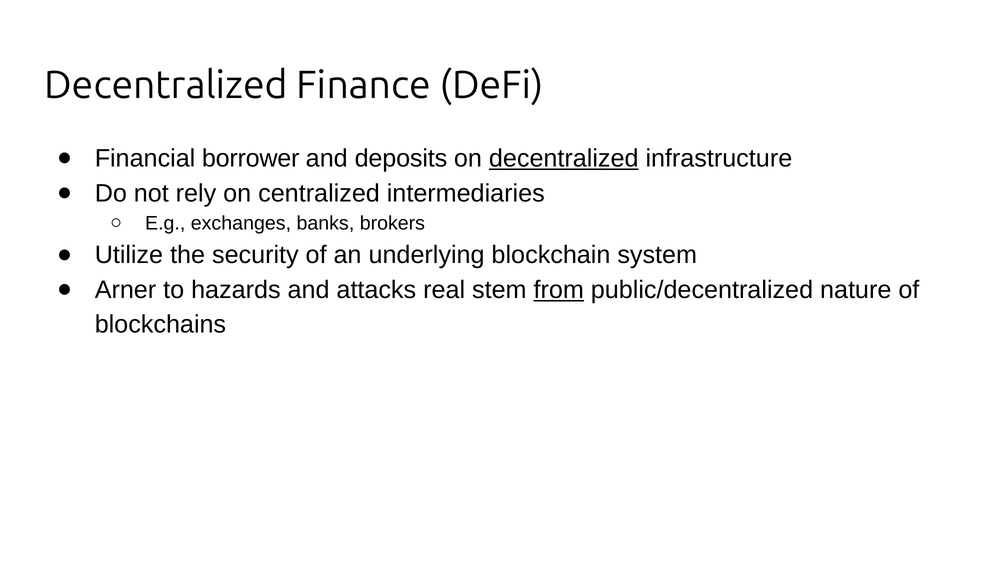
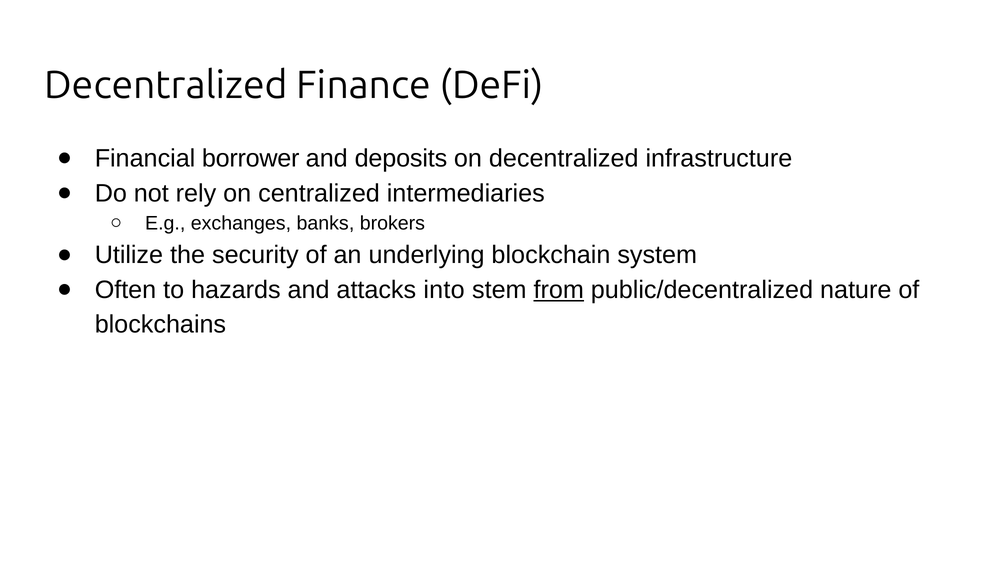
decentralized underline: present -> none (564, 158)
Arner: Arner -> Often (125, 290)
real: real -> into (444, 290)
